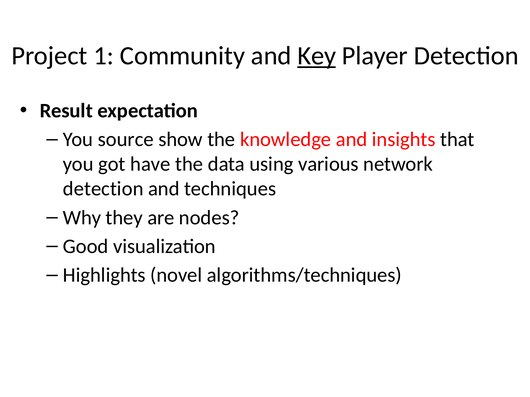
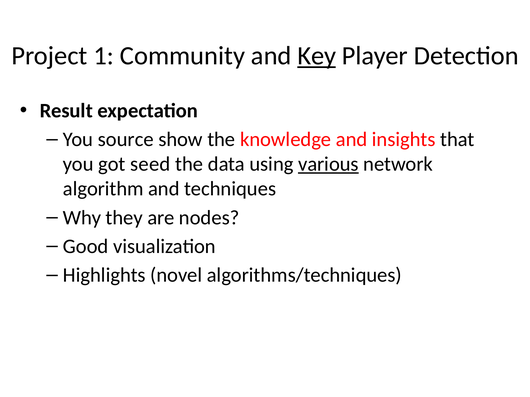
have: have -> seed (150, 164)
various underline: none -> present (328, 164)
detection: detection -> algorithm (103, 189)
